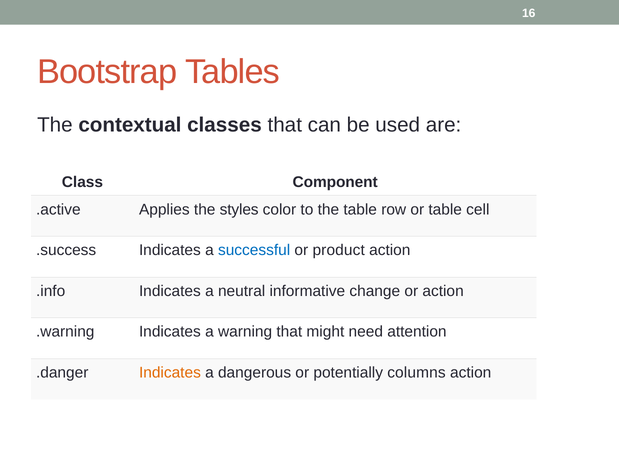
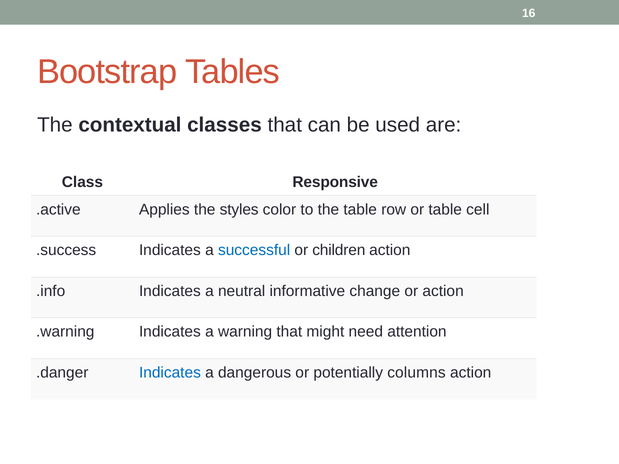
Component: Component -> Responsive (335, 182)
product: product -> children (339, 250)
Indicates colour: orange -> blue (170, 373)
